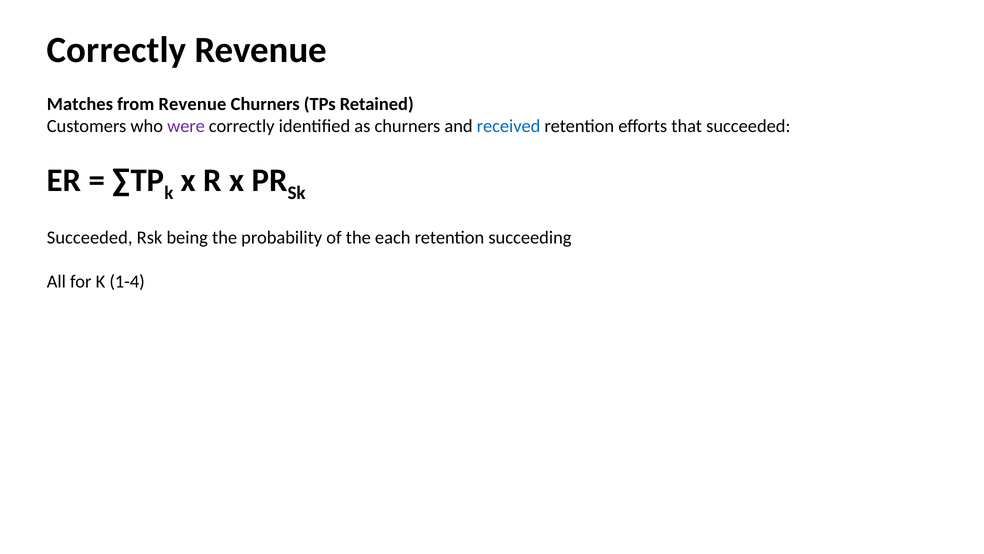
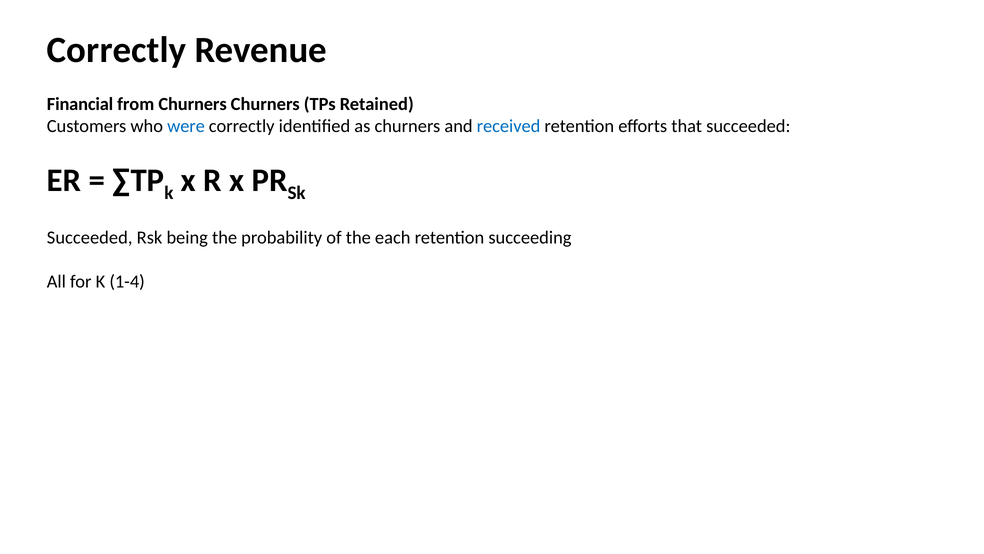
Matches: Matches -> Financial (80, 104)
from Revenue: Revenue -> Churners (193, 104)
were colour: purple -> blue (186, 126)
